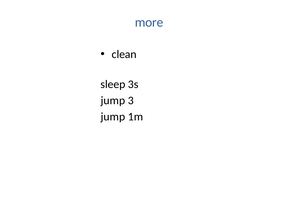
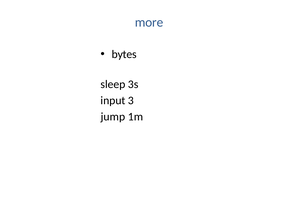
clean: clean -> bytes (124, 54)
jump: jump -> input (113, 101)
